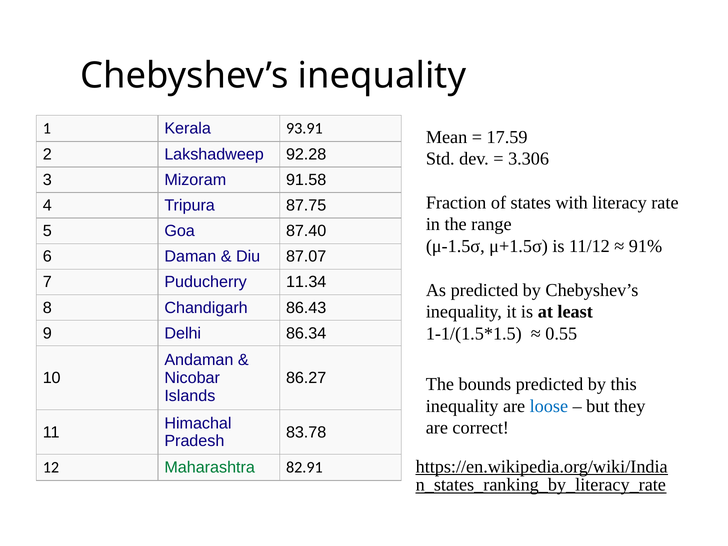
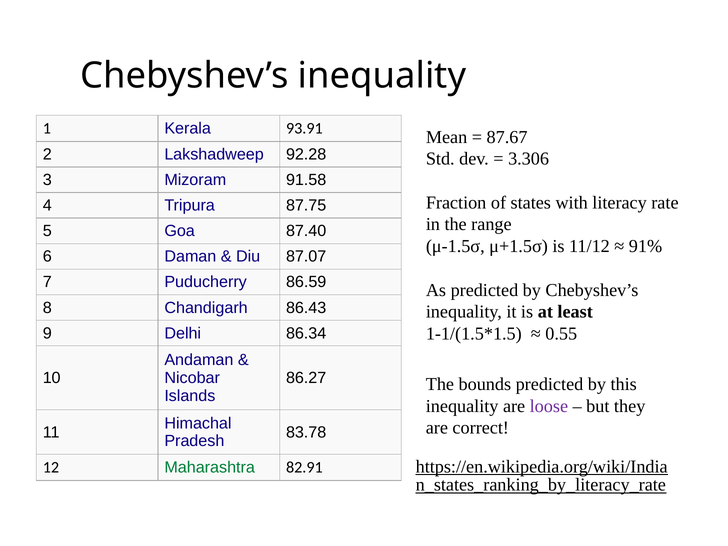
17.59: 17.59 -> 87.67 (507, 137)
11.34: 11.34 -> 86.59 (306, 282)
loose colour: blue -> purple (549, 406)
